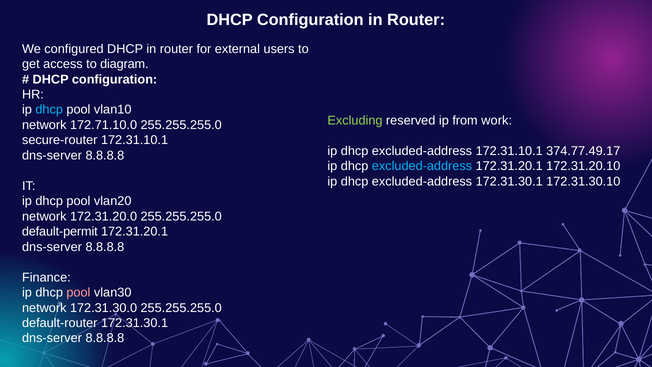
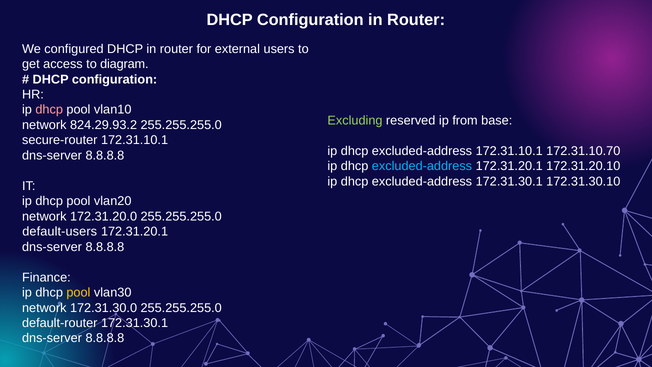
dhcp colour: light blue -> pink (49, 110)
work: work -> base (497, 120)
172.71.10.0: 172.71.10.0 -> 824.29.93.2 (104, 125)
374.77.49.17: 374.77.49.17 -> 172.31.10.70 (583, 151)
default-permit: default-permit -> default-users (60, 232)
pool colour: pink -> yellow (78, 292)
